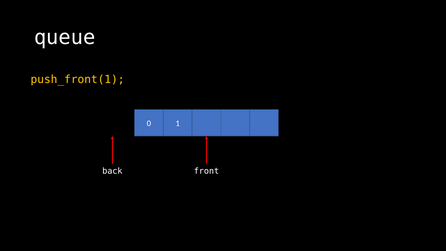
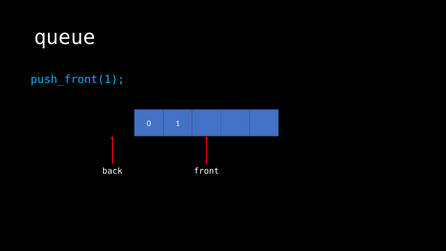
push_front(1 colour: yellow -> light blue (78, 79)
